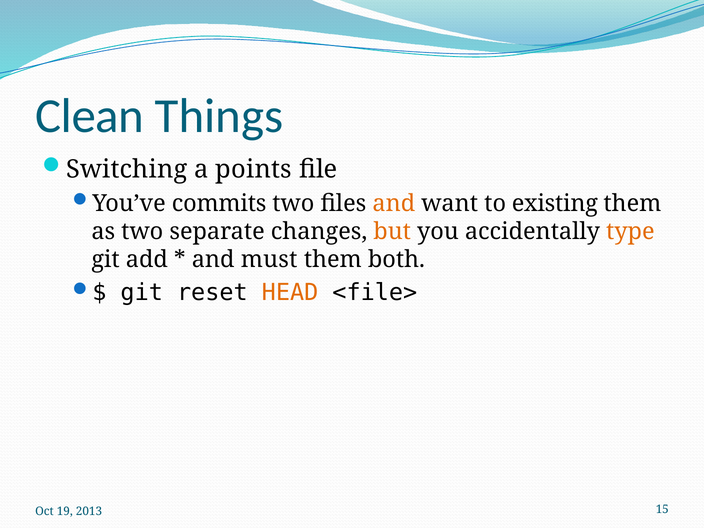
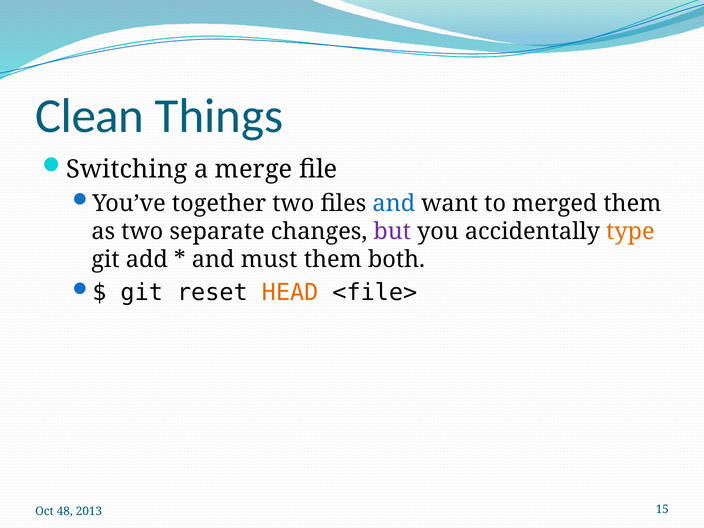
points: points -> merge (254, 169)
commits: commits -> together (219, 203)
and colour: orange -> blue (394, 203)
existing: existing -> merged (555, 203)
but colour: orange -> purple (392, 232)
19: 19 -> 48 (65, 511)
